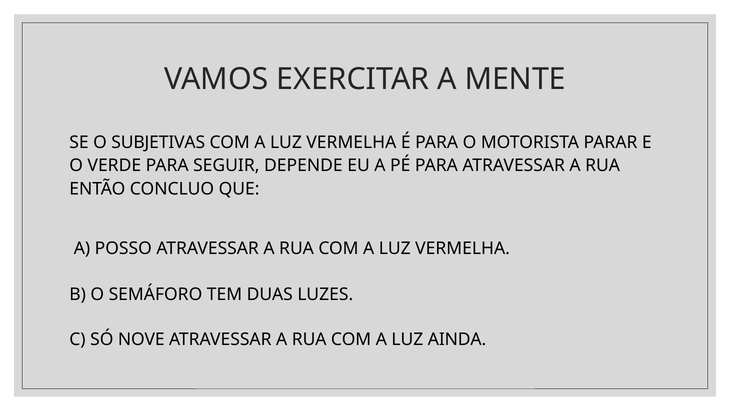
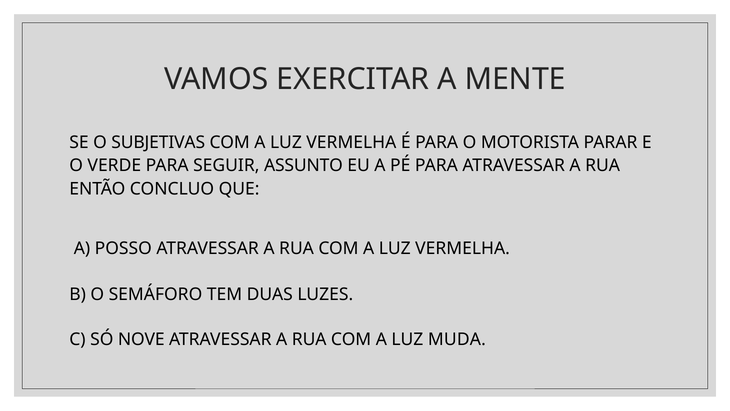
DEPENDE: DEPENDE -> ASSUNTO (303, 166)
AINDA: AINDA -> MUDA (457, 339)
